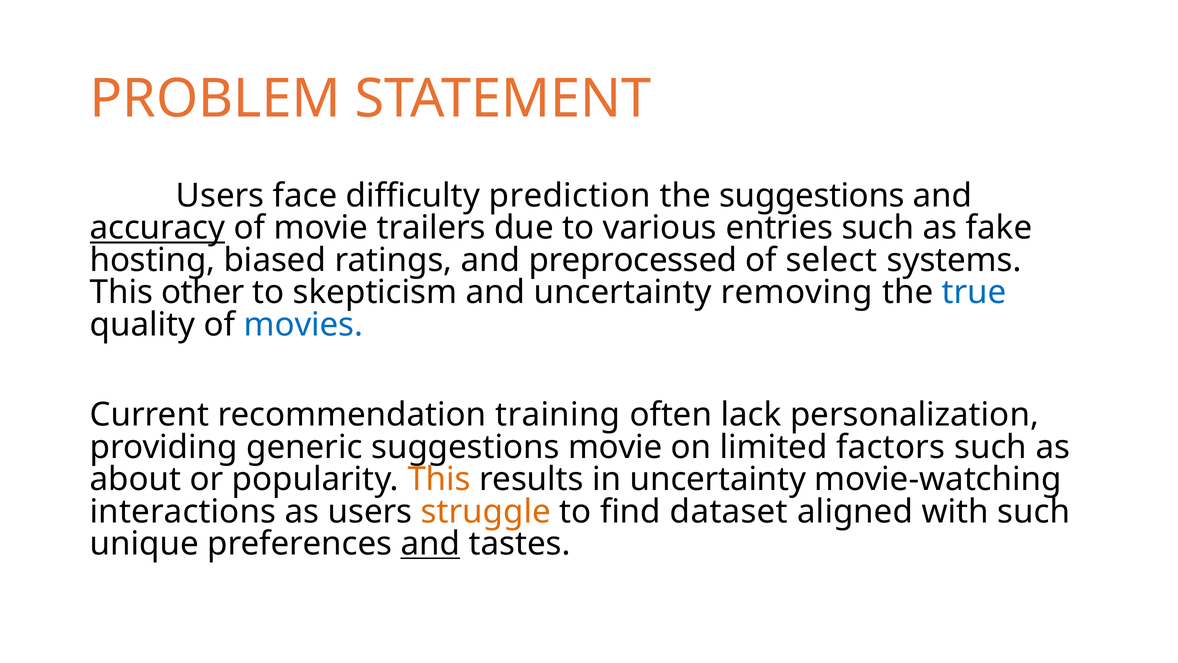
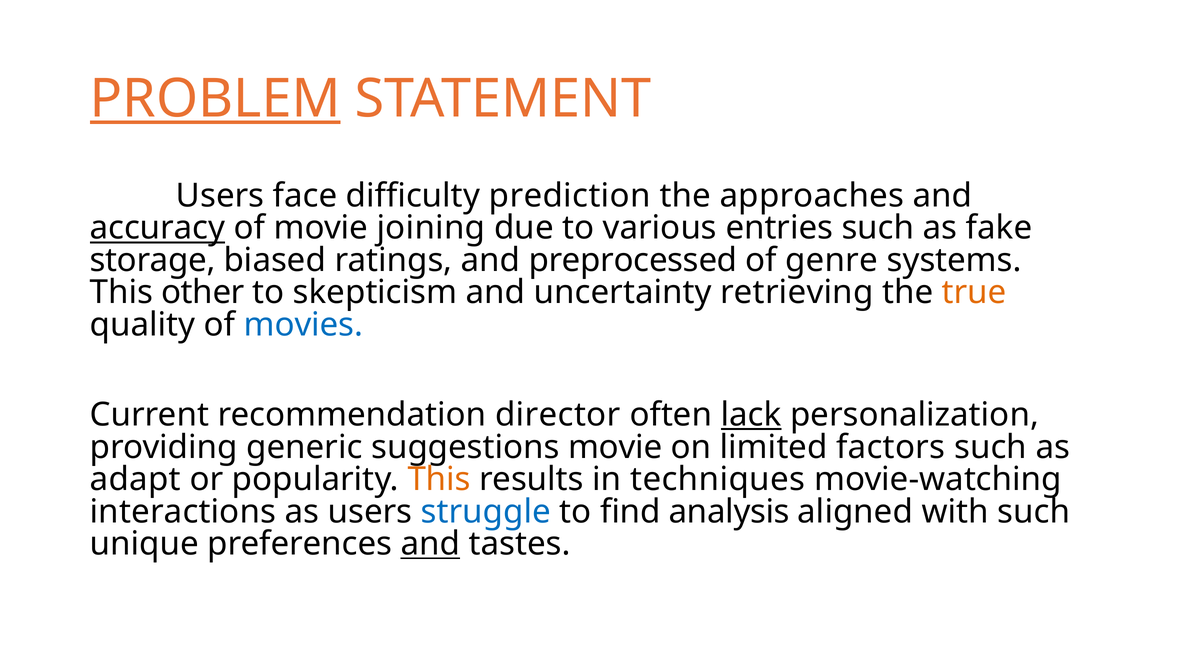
PROBLEM underline: none -> present (215, 99)
the suggestions: suggestions -> approaches (812, 196)
trailers: trailers -> joining (431, 228)
hosting: hosting -> storage (153, 260)
select: select -> genre (832, 260)
removing: removing -> retrieving (797, 292)
true colour: blue -> orange (974, 292)
training: training -> director (558, 415)
lack underline: none -> present (751, 415)
about: about -> adapt (135, 479)
in uncertainty: uncertainty -> techniques (718, 479)
struggle colour: orange -> blue (486, 511)
dataset: dataset -> analysis (729, 511)
